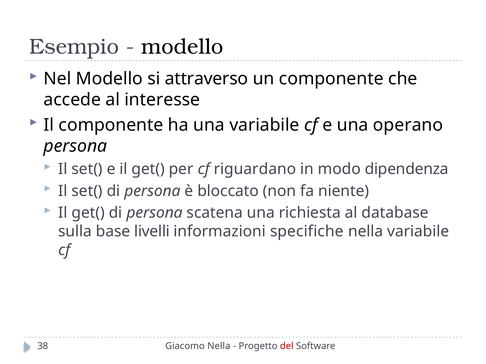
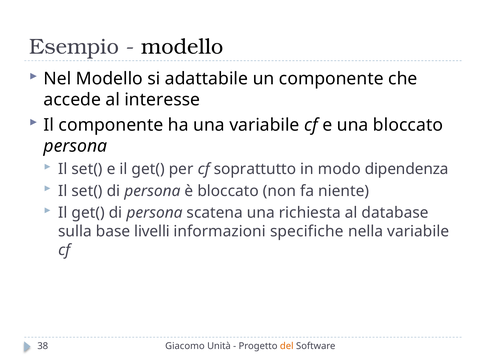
attraverso: attraverso -> adattabile (206, 79)
una operano: operano -> bloccato (408, 125)
riguardano: riguardano -> soprattutto (255, 169)
Giacomo Nella: Nella -> Unità (219, 347)
del colour: red -> orange (287, 347)
